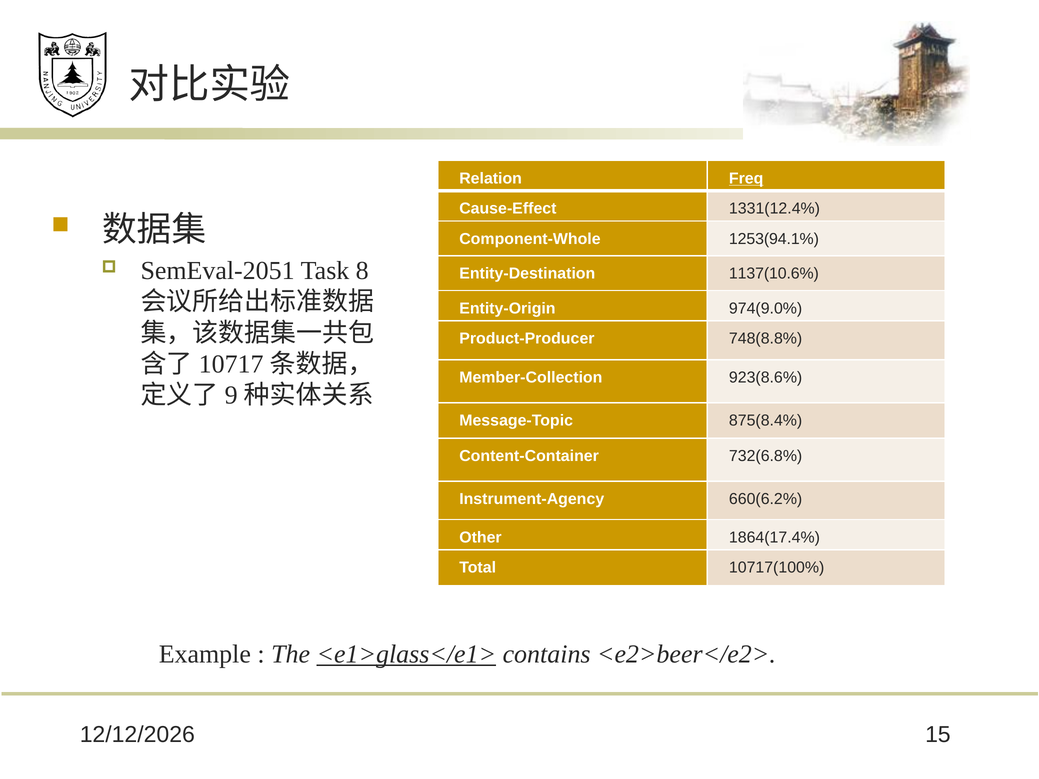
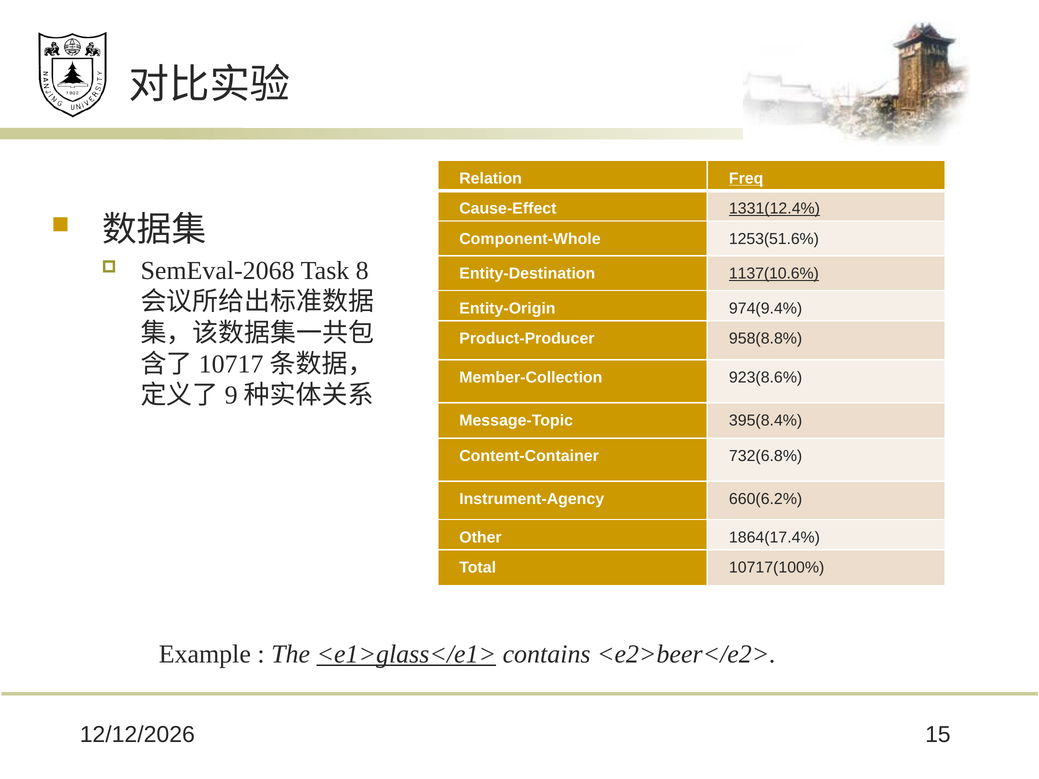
1331(12.4% underline: none -> present (774, 209)
1253(94.1%: 1253(94.1% -> 1253(51.6% (774, 239)
SemEval-2051: SemEval-2051 -> SemEval-2068 (218, 271)
1137(10.6% underline: none -> present (774, 274)
974(9.0%: 974(9.0% -> 974(9.4% (766, 309)
748(8.8%: 748(8.8% -> 958(8.8% (766, 339)
875(8.4%: 875(8.4% -> 395(8.4% (766, 421)
